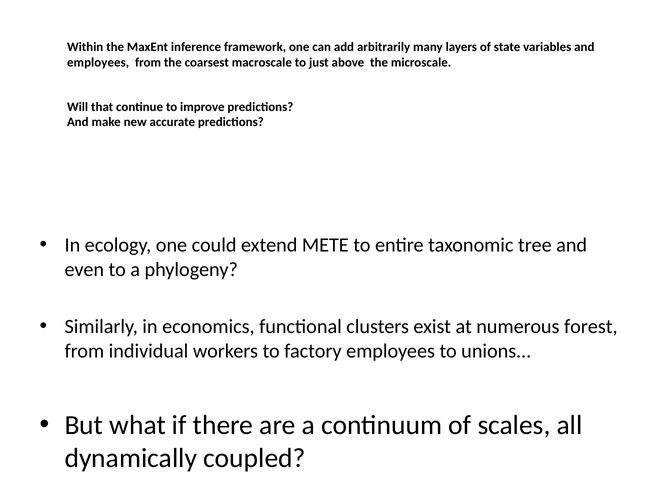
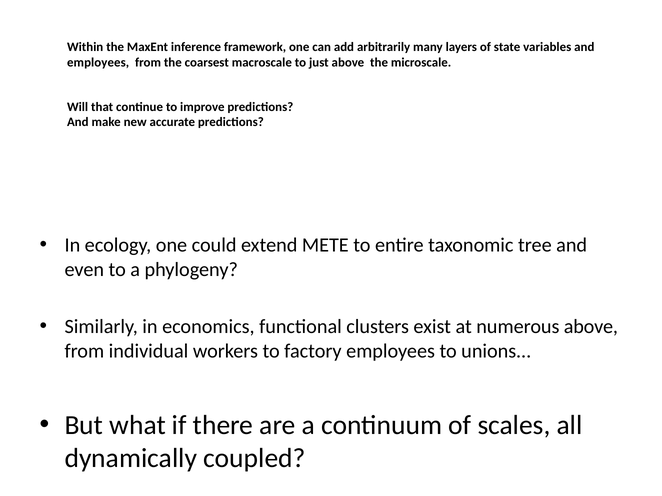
numerous forest: forest -> above (591, 327)
